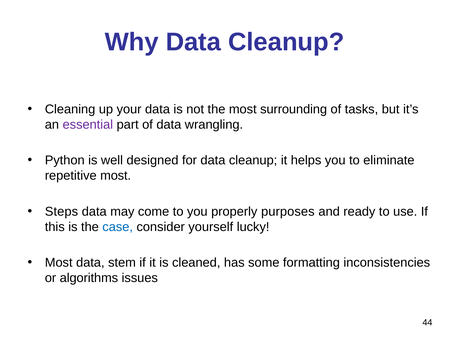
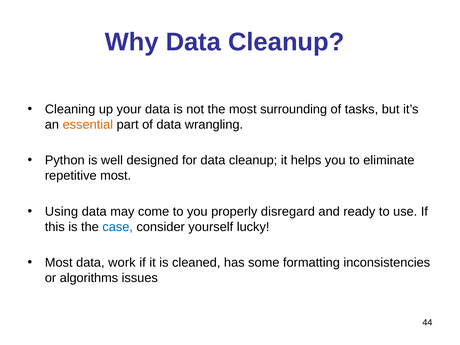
essential colour: purple -> orange (88, 125)
Steps: Steps -> Using (61, 212)
purposes: purposes -> disregard (288, 212)
stem: stem -> work (122, 263)
